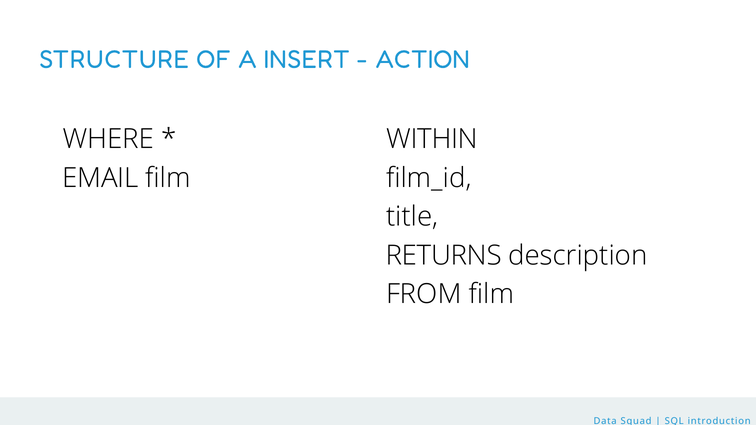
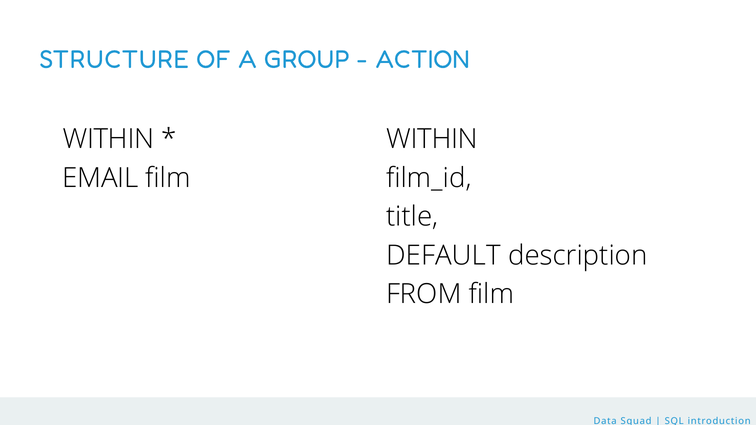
INSERT: INSERT -> GROUP (307, 59)
WHERE: WHERE -> WITHIN (108, 139)
RETURNS: RETURNS -> DEFAULT (443, 256)
